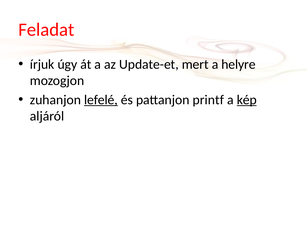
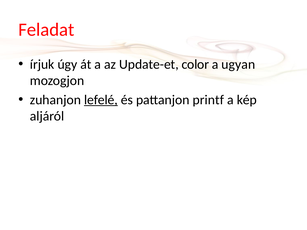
mert: mert -> color (195, 64)
helyre: helyre -> ugyan (238, 64)
kép underline: present -> none (247, 100)
